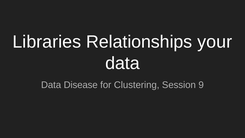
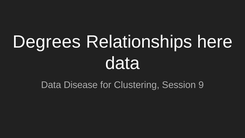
Libraries: Libraries -> Degrees (47, 42)
your: your -> here (215, 42)
